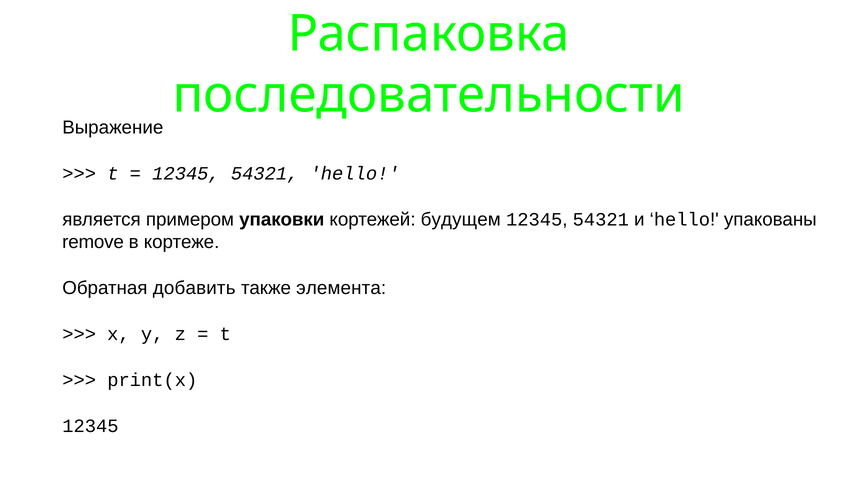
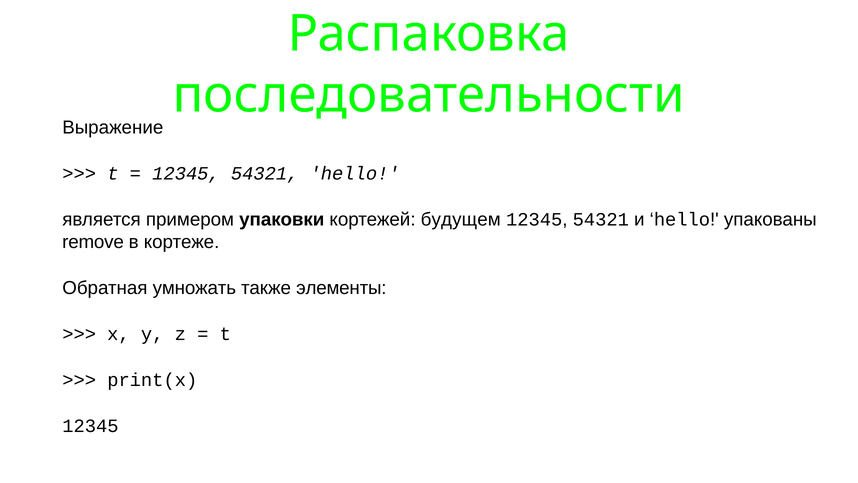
добавить: добавить -> умножать (194, 288)
элемента: элемента -> элементы (341, 288)
